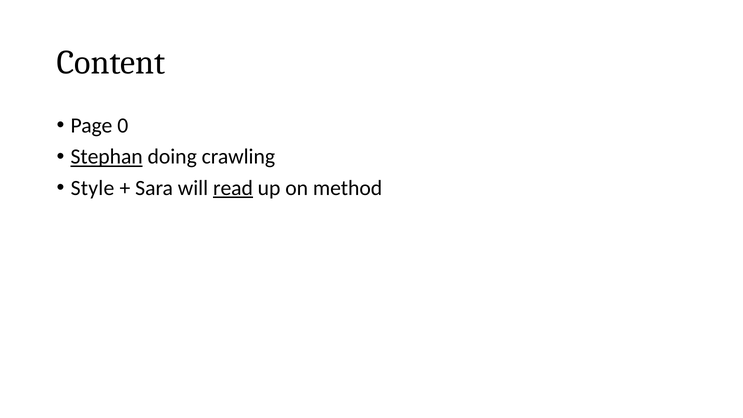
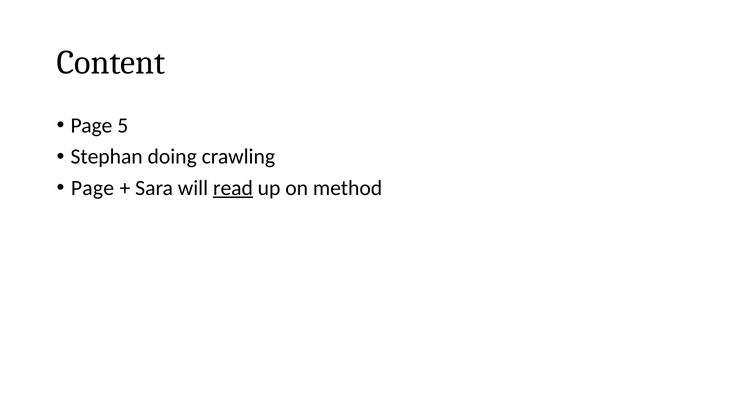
0: 0 -> 5 (123, 126)
Stephan underline: present -> none (107, 157)
Style: Style -> Page (93, 188)
